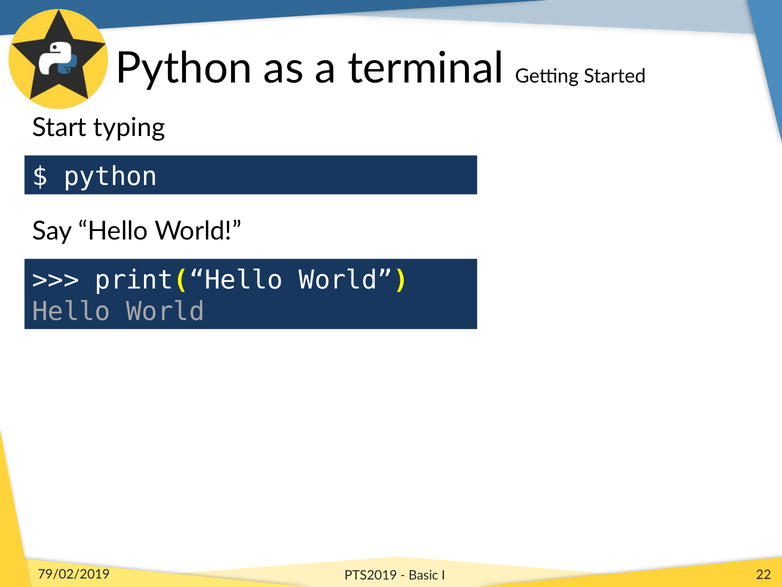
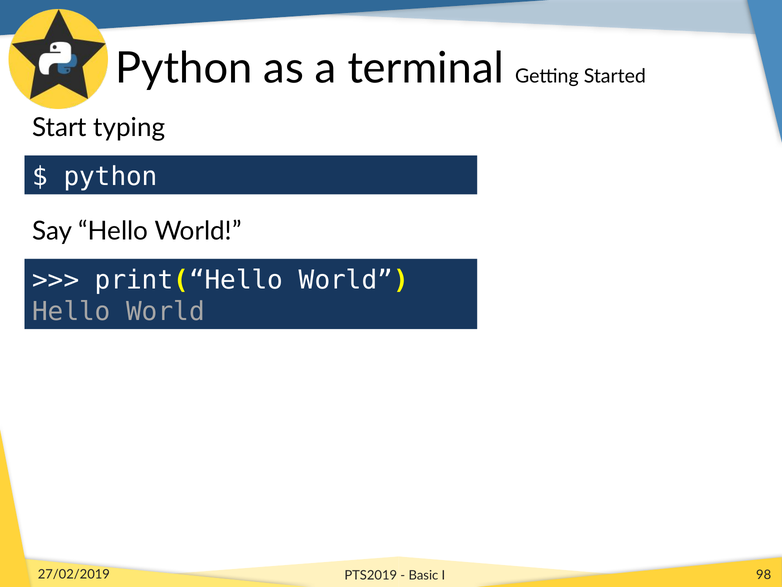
79/02/2019: 79/02/2019 -> 27/02/2019 (74, 574)
22: 22 -> 98 (764, 574)
